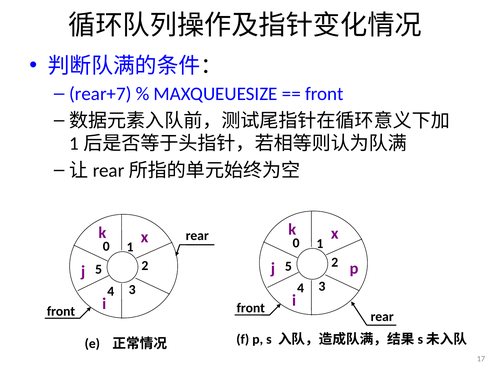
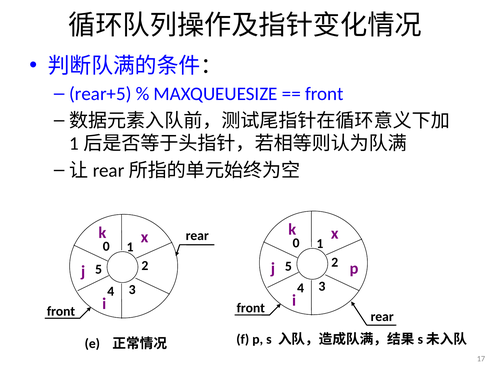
rear+7: rear+7 -> rear+5 (100, 94)
